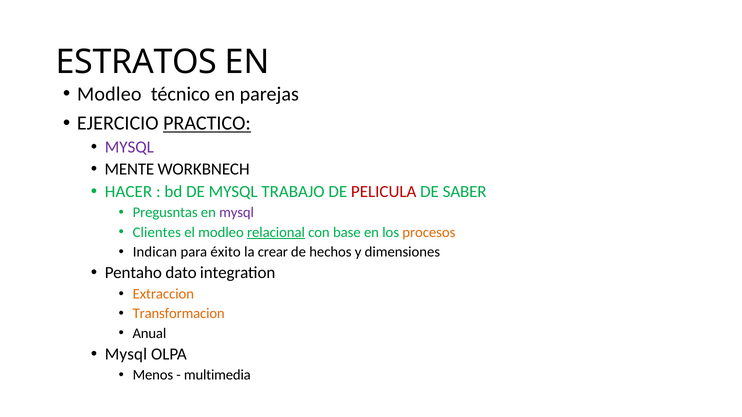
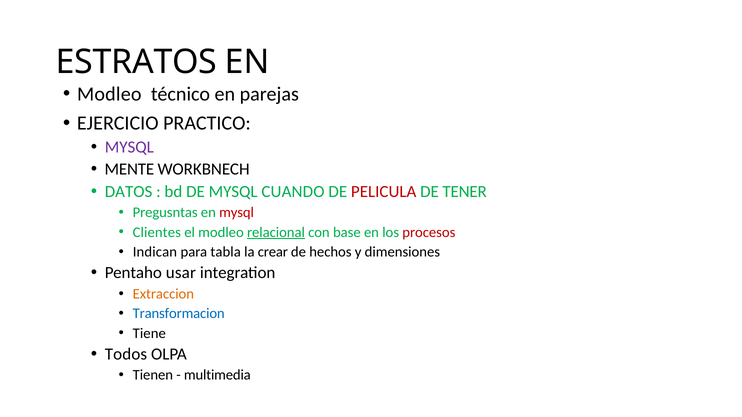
PRACTICO underline: present -> none (207, 123)
HACER: HACER -> DATOS (129, 192)
TRABAJO: TRABAJO -> CUANDO (293, 192)
SABER: SABER -> TENER (465, 192)
mysql colour: purple -> red (237, 213)
procesos colour: orange -> red (429, 232)
éxito: éxito -> tabla (226, 252)
dato: dato -> usar (181, 273)
Transformacion colour: orange -> blue (179, 314)
Anual: Anual -> Tiene (149, 334)
Mysql: Mysql -> Todos (126, 354)
Menos: Menos -> Tienen (153, 375)
